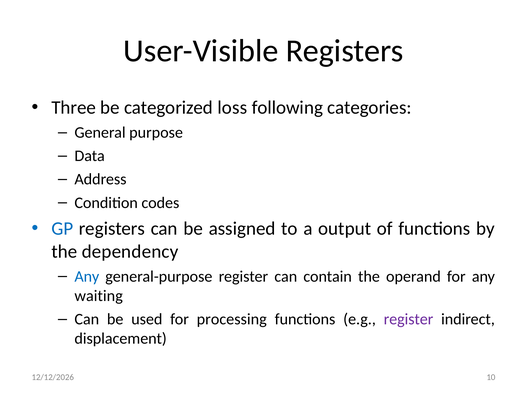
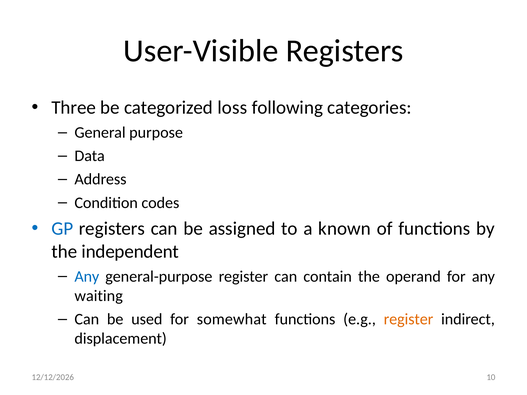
output: output -> known (345, 229)
dependency: dependency -> independent (130, 252)
processing: processing -> somewhat (232, 319)
register colour: purple -> orange (409, 319)
